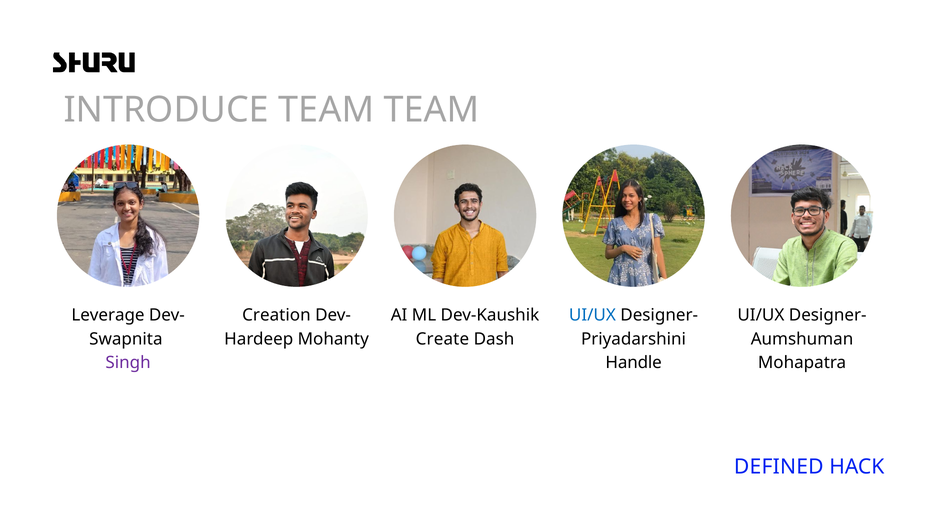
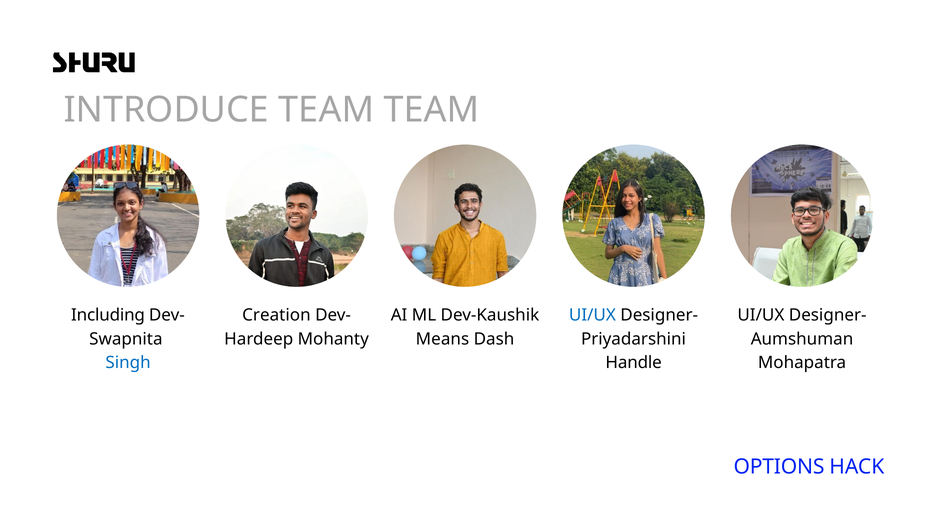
Leverage: Leverage -> Including (108, 315)
Create: Create -> Means (442, 339)
Singh colour: purple -> blue (128, 363)
DEFINED: DEFINED -> OPTIONS (779, 467)
